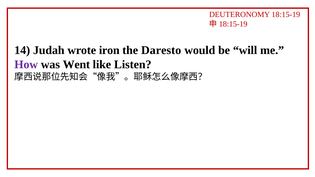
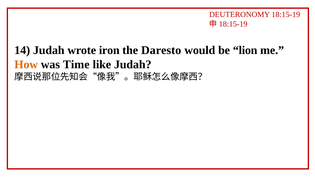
will: will -> lion (245, 50)
How colour: purple -> orange (26, 64)
Went: Went -> Time (76, 64)
like Listen: Listen -> Judah (133, 64)
